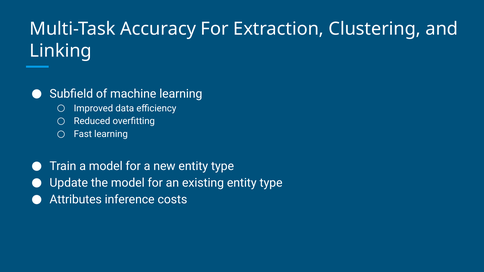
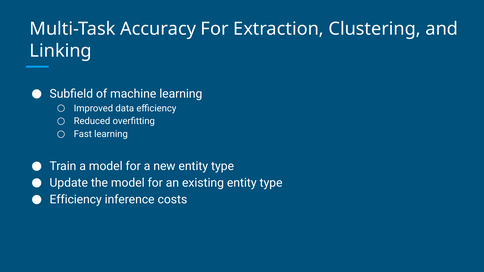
Attributes: Attributes -> Efficiency (76, 200)
